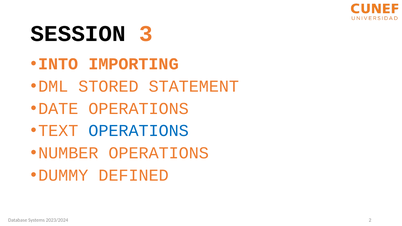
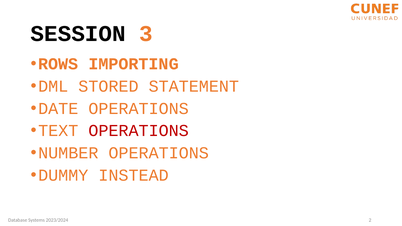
INTO: INTO -> ROWS (58, 64)
OPERATIONS colour: blue -> red (139, 131)
DEFINED: DEFINED -> INSTEAD (134, 175)
